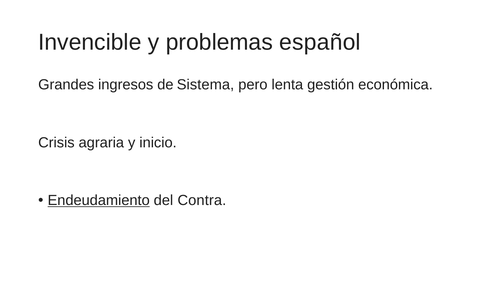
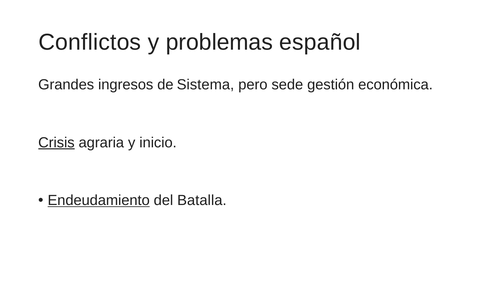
Invencible: Invencible -> Conflictos (90, 42)
lenta: lenta -> sede (287, 85)
Crisis underline: none -> present (56, 143)
Contra: Contra -> Batalla (202, 200)
